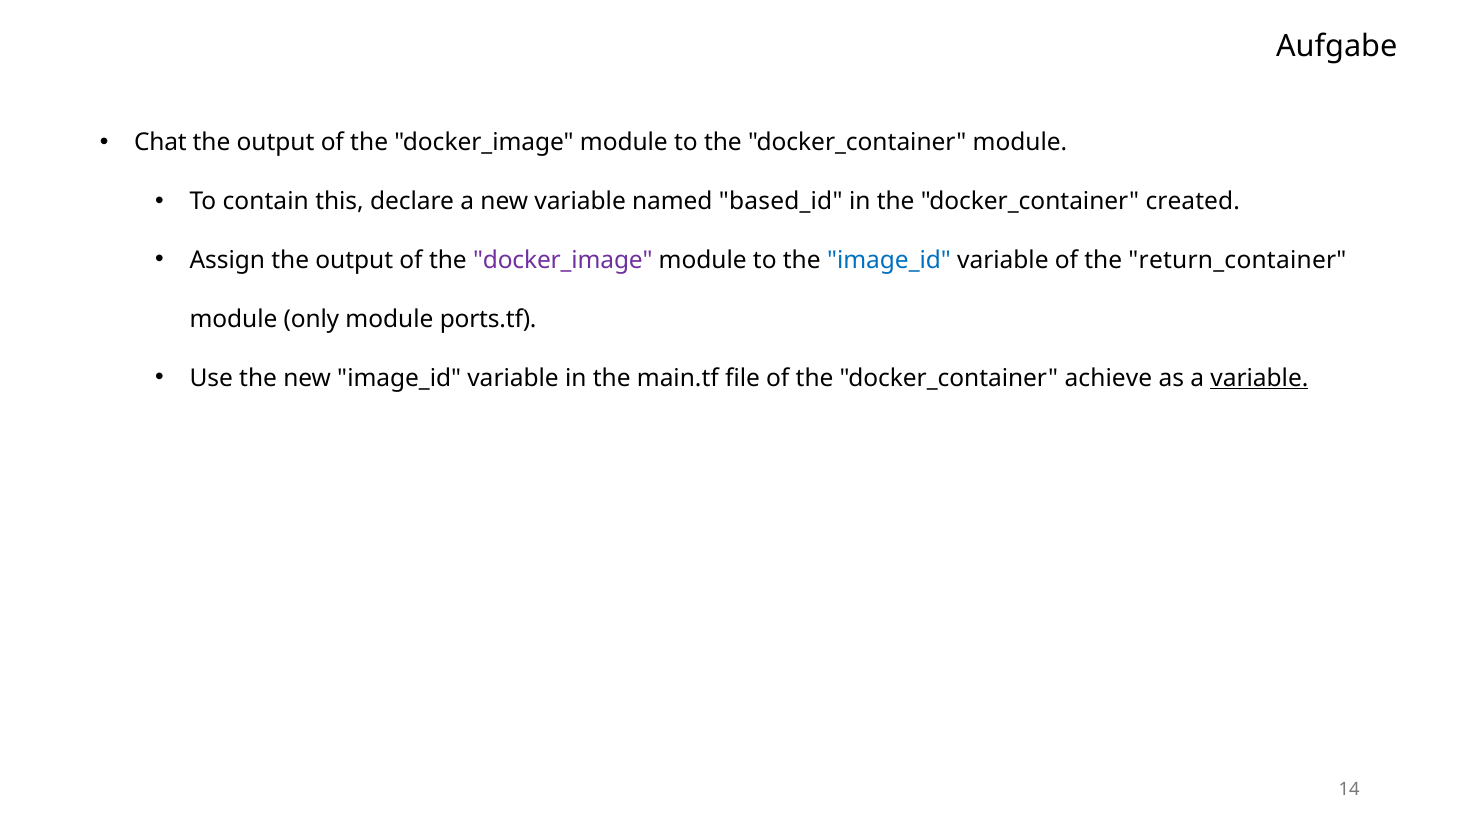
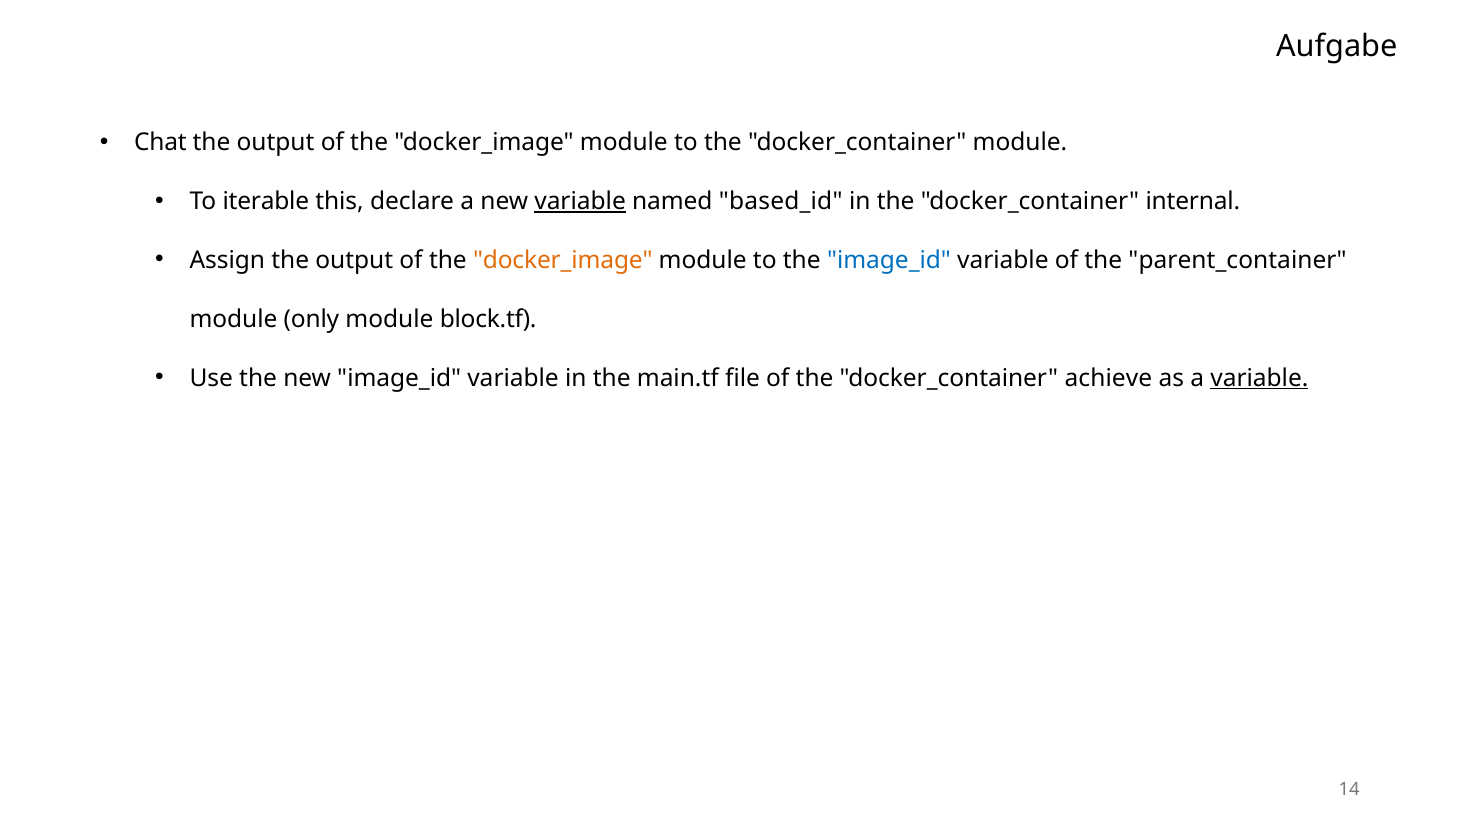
contain: contain -> iterable (266, 201)
variable underline: none -> present (580, 201)
created: created -> internal (1193, 201)
docker_image colour: purple -> orange (563, 260)
return_container: return_container -> parent_container (1238, 260)
ports.tf: ports.tf -> block.tf (488, 319)
